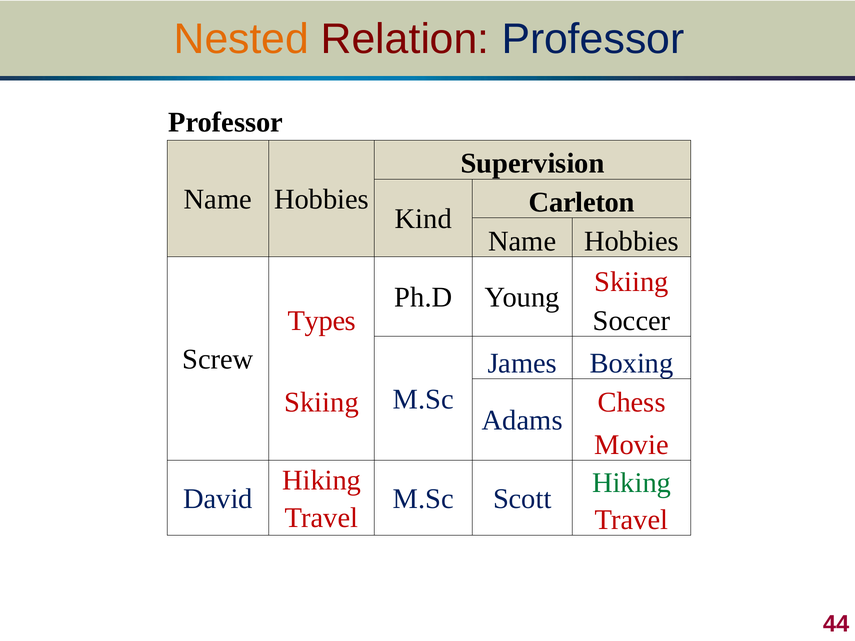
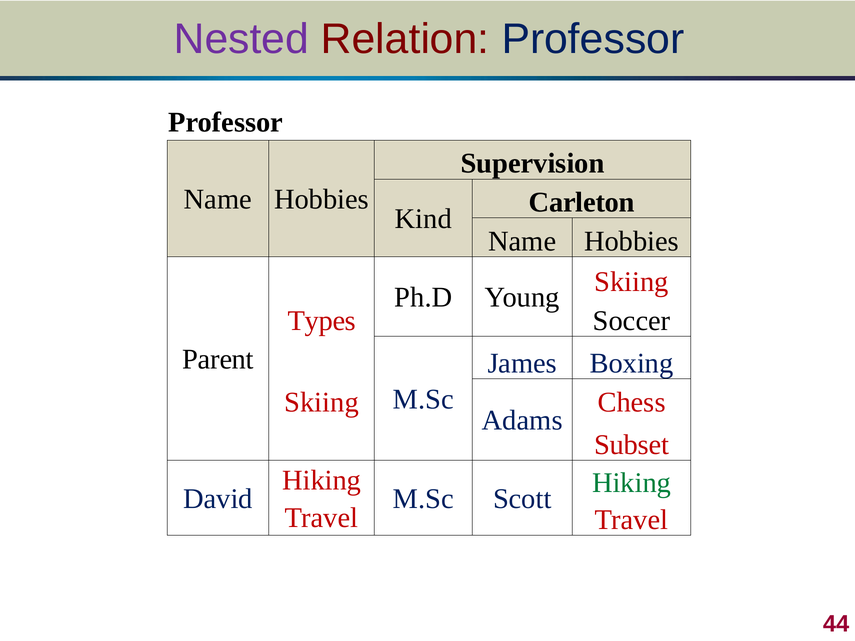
Nested colour: orange -> purple (241, 39)
Screw: Screw -> Parent (218, 360)
Movie: Movie -> Subset (632, 445)
